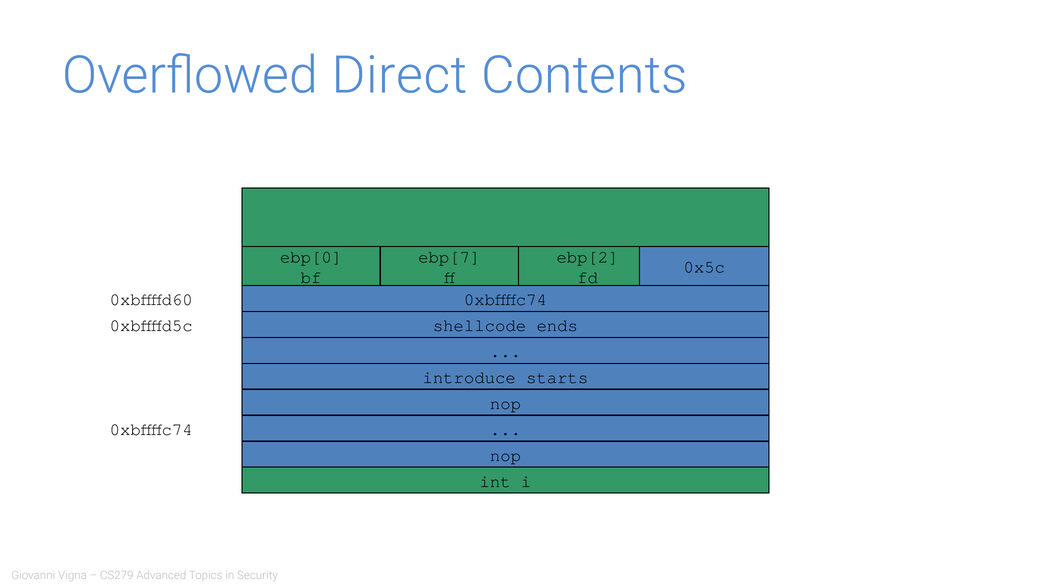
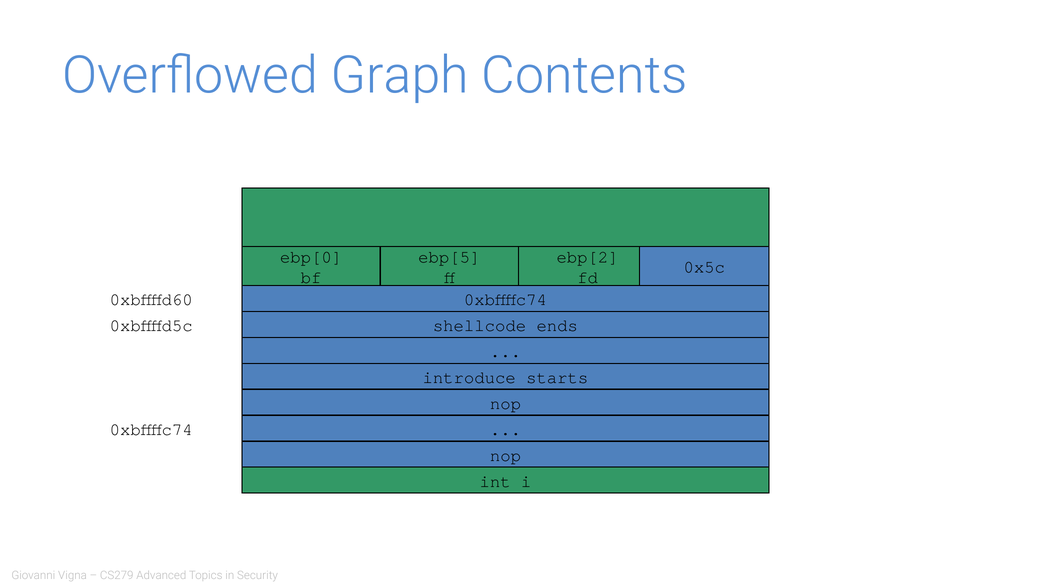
Direct: Direct -> Graph (400, 76)
ebp[7: ebp[7 -> ebp[5 (449, 257)
